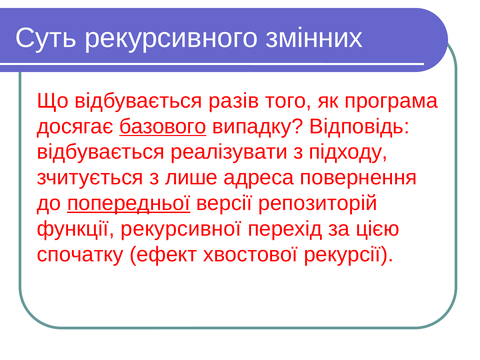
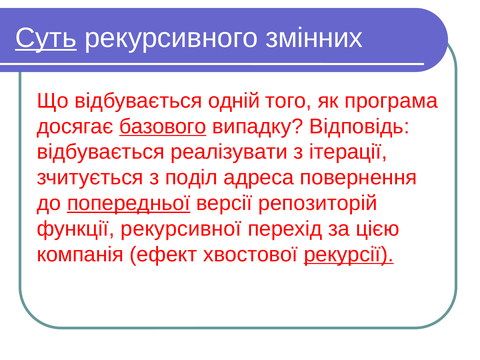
Суть underline: none -> present (46, 38)
разів: разів -> одній (234, 101)
підходу: підходу -> ітерації (348, 152)
лише: лише -> поділ (191, 178)
спочатку: спочатку -> компанія (80, 254)
рекурсії underline: none -> present (349, 254)
